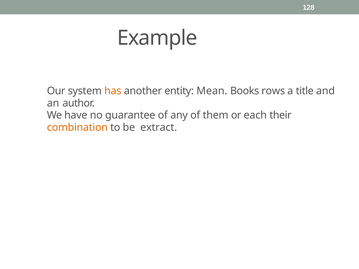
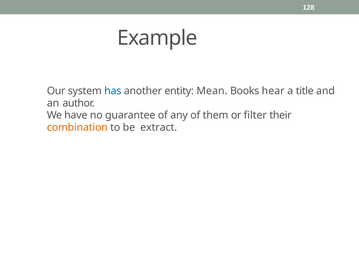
has colour: orange -> blue (113, 91)
rows: rows -> hear (273, 91)
each: each -> filter (255, 115)
